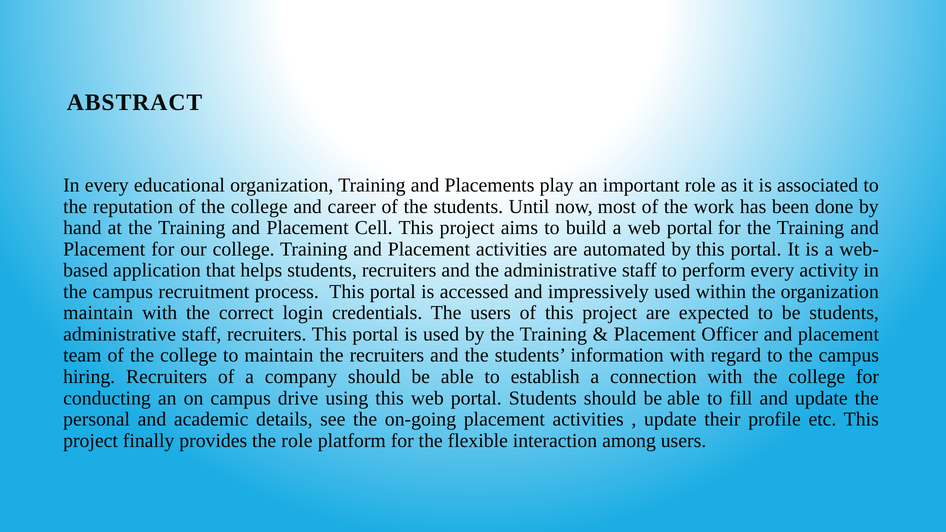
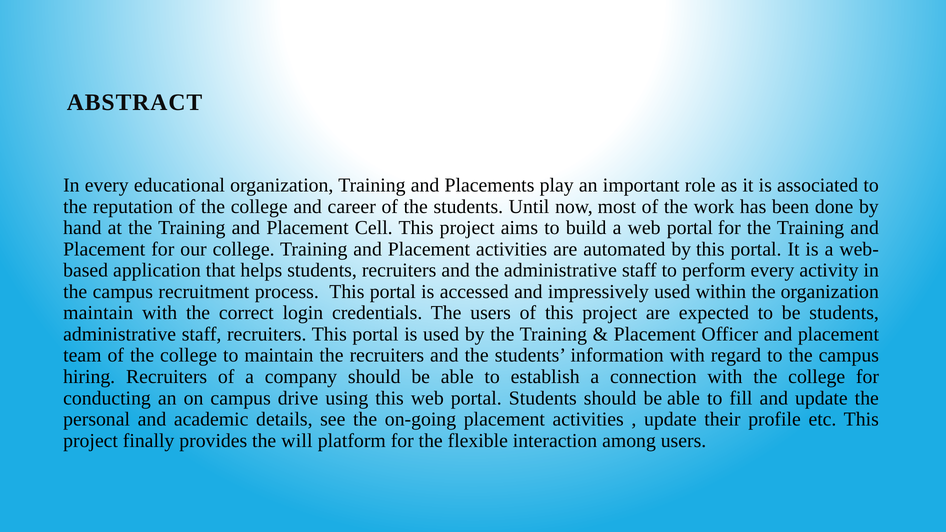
the role: role -> will (297, 441)
